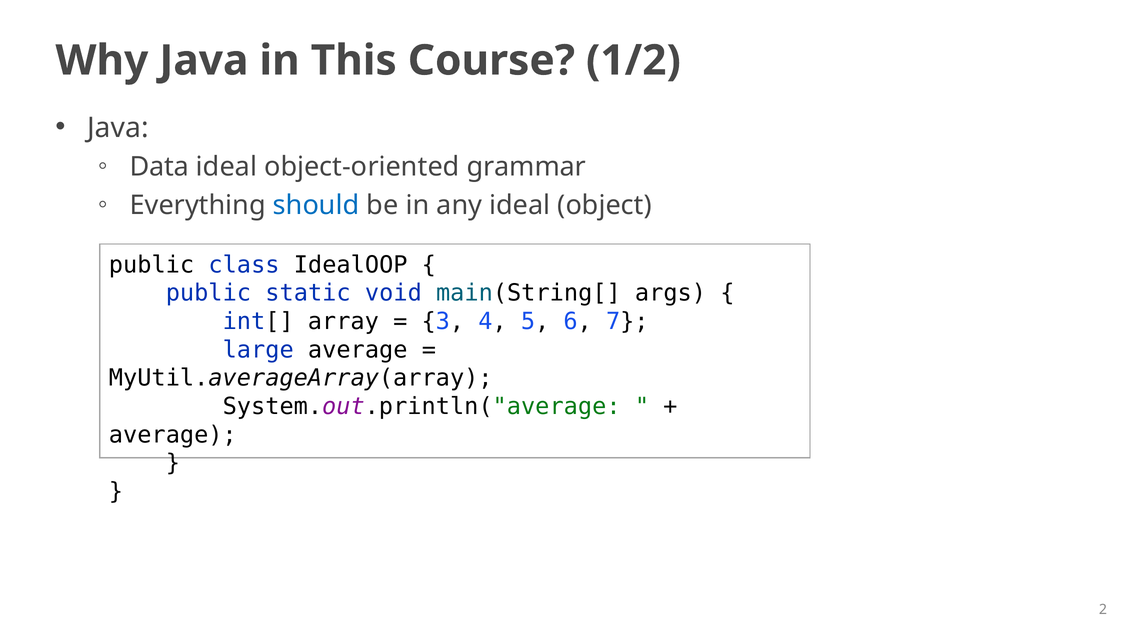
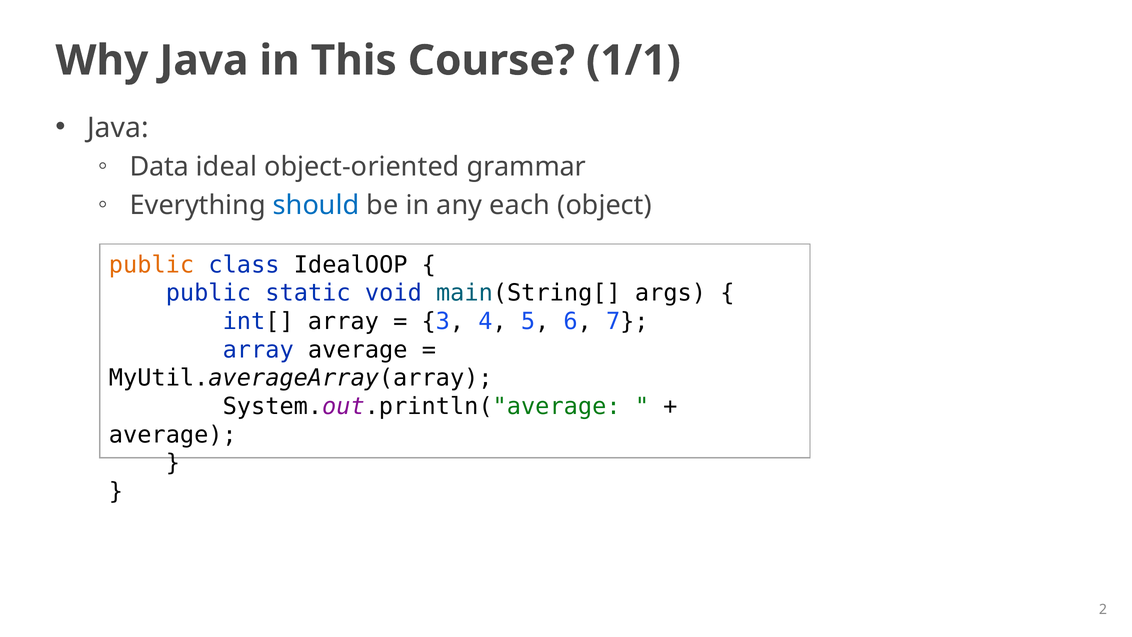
1/2: 1/2 -> 1/1 (633, 61)
any ideal: ideal -> each (520, 205)
public colour: black -> orange (152, 265)
large: large -> array (258, 350)
